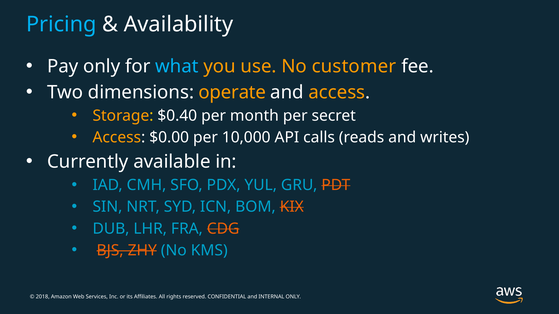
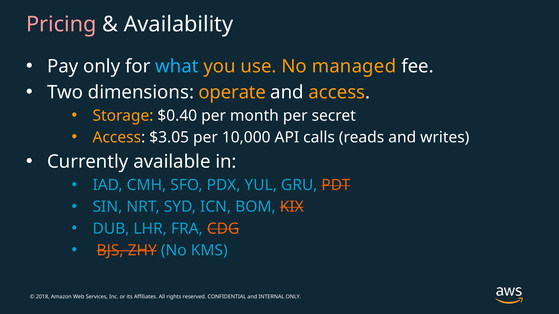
Pricing colour: light blue -> pink (61, 24)
customer: customer -> managed (354, 66)
$0.00: $0.00 -> $3.05 (169, 138)
